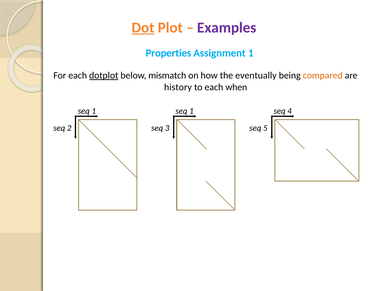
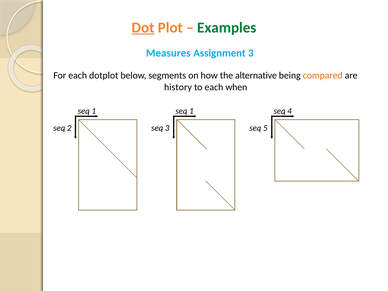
Examples colour: purple -> green (227, 28)
Properties: Properties -> Measures (168, 53)
Assignment 1: 1 -> 3 (251, 53)
dotplot underline: present -> none (104, 75)
mismatch: mismatch -> segments (167, 75)
eventually: eventually -> alternative (256, 75)
